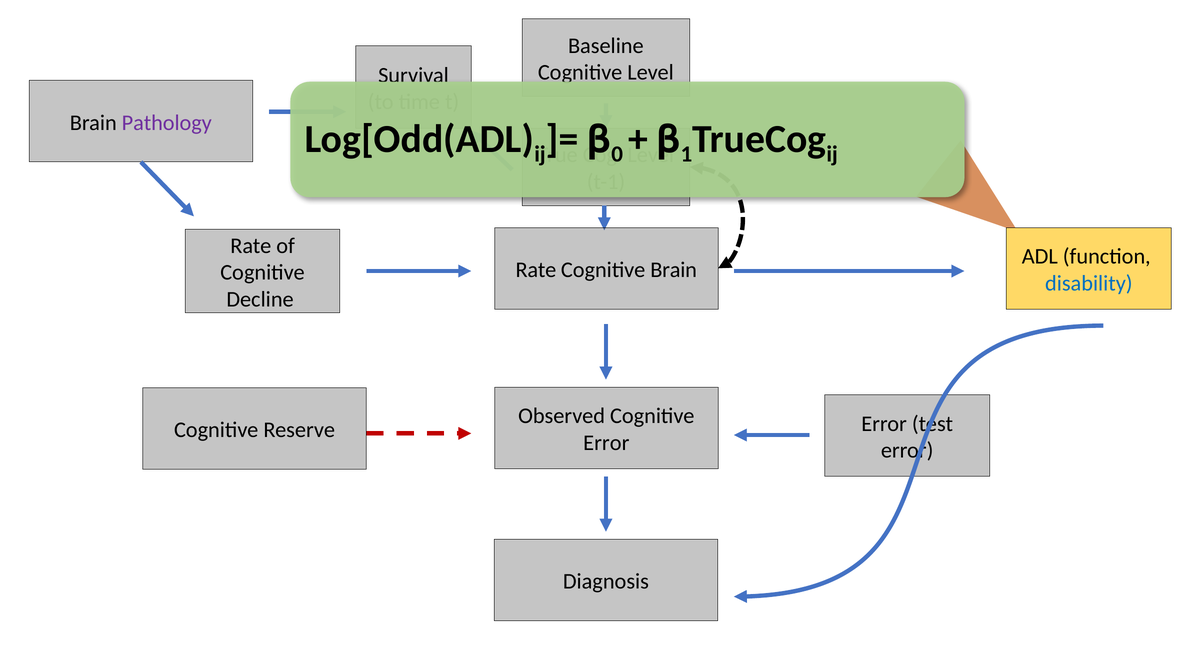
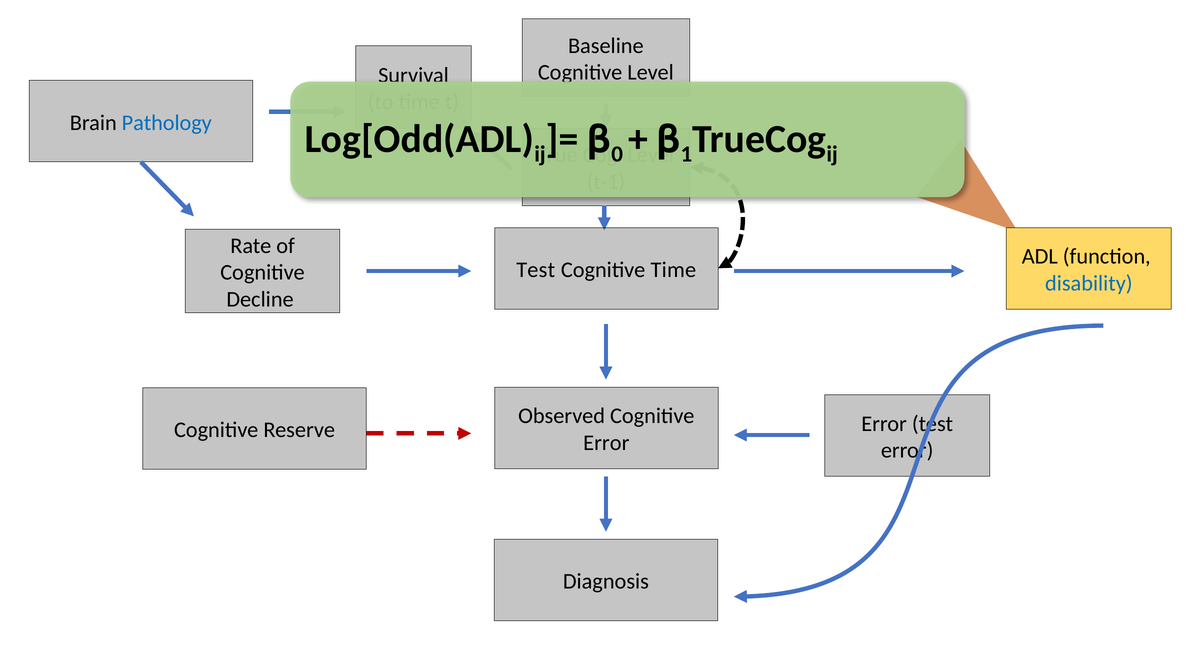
Pathology colour: purple -> blue (167, 123)
Rate: Rate -> Test (536, 270)
Cognitive Brain: Brain -> Time (673, 270)
